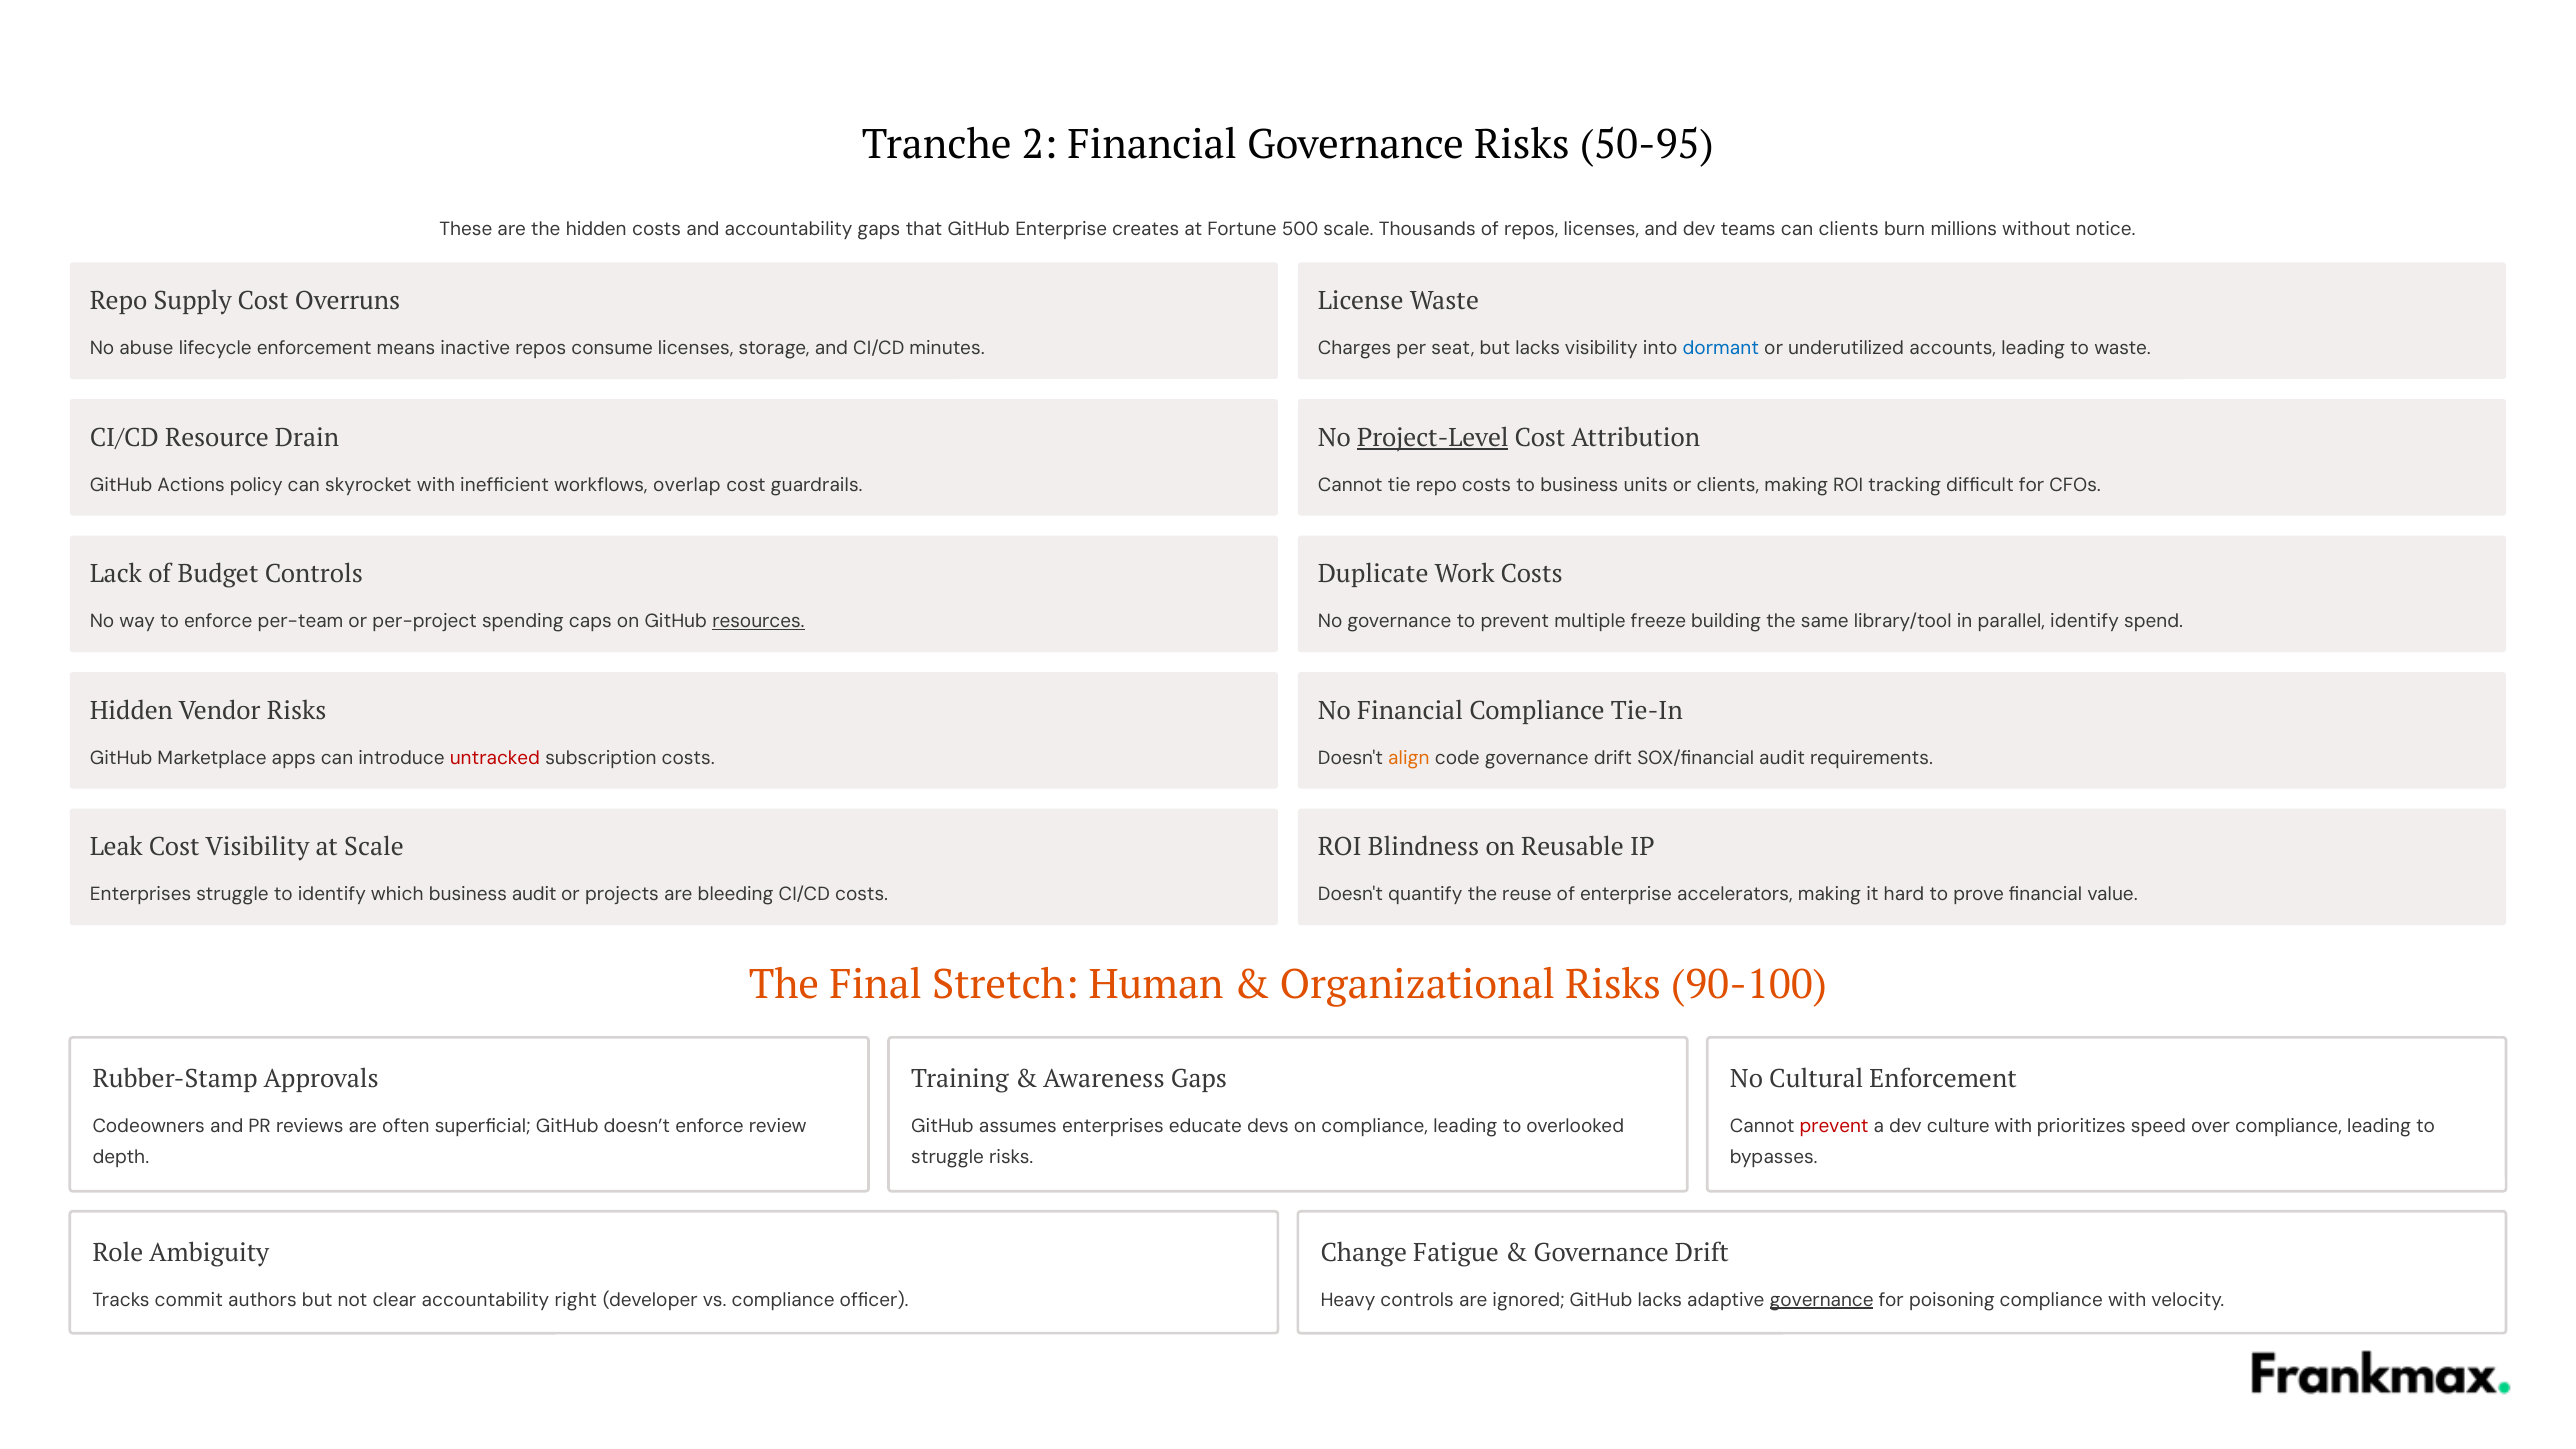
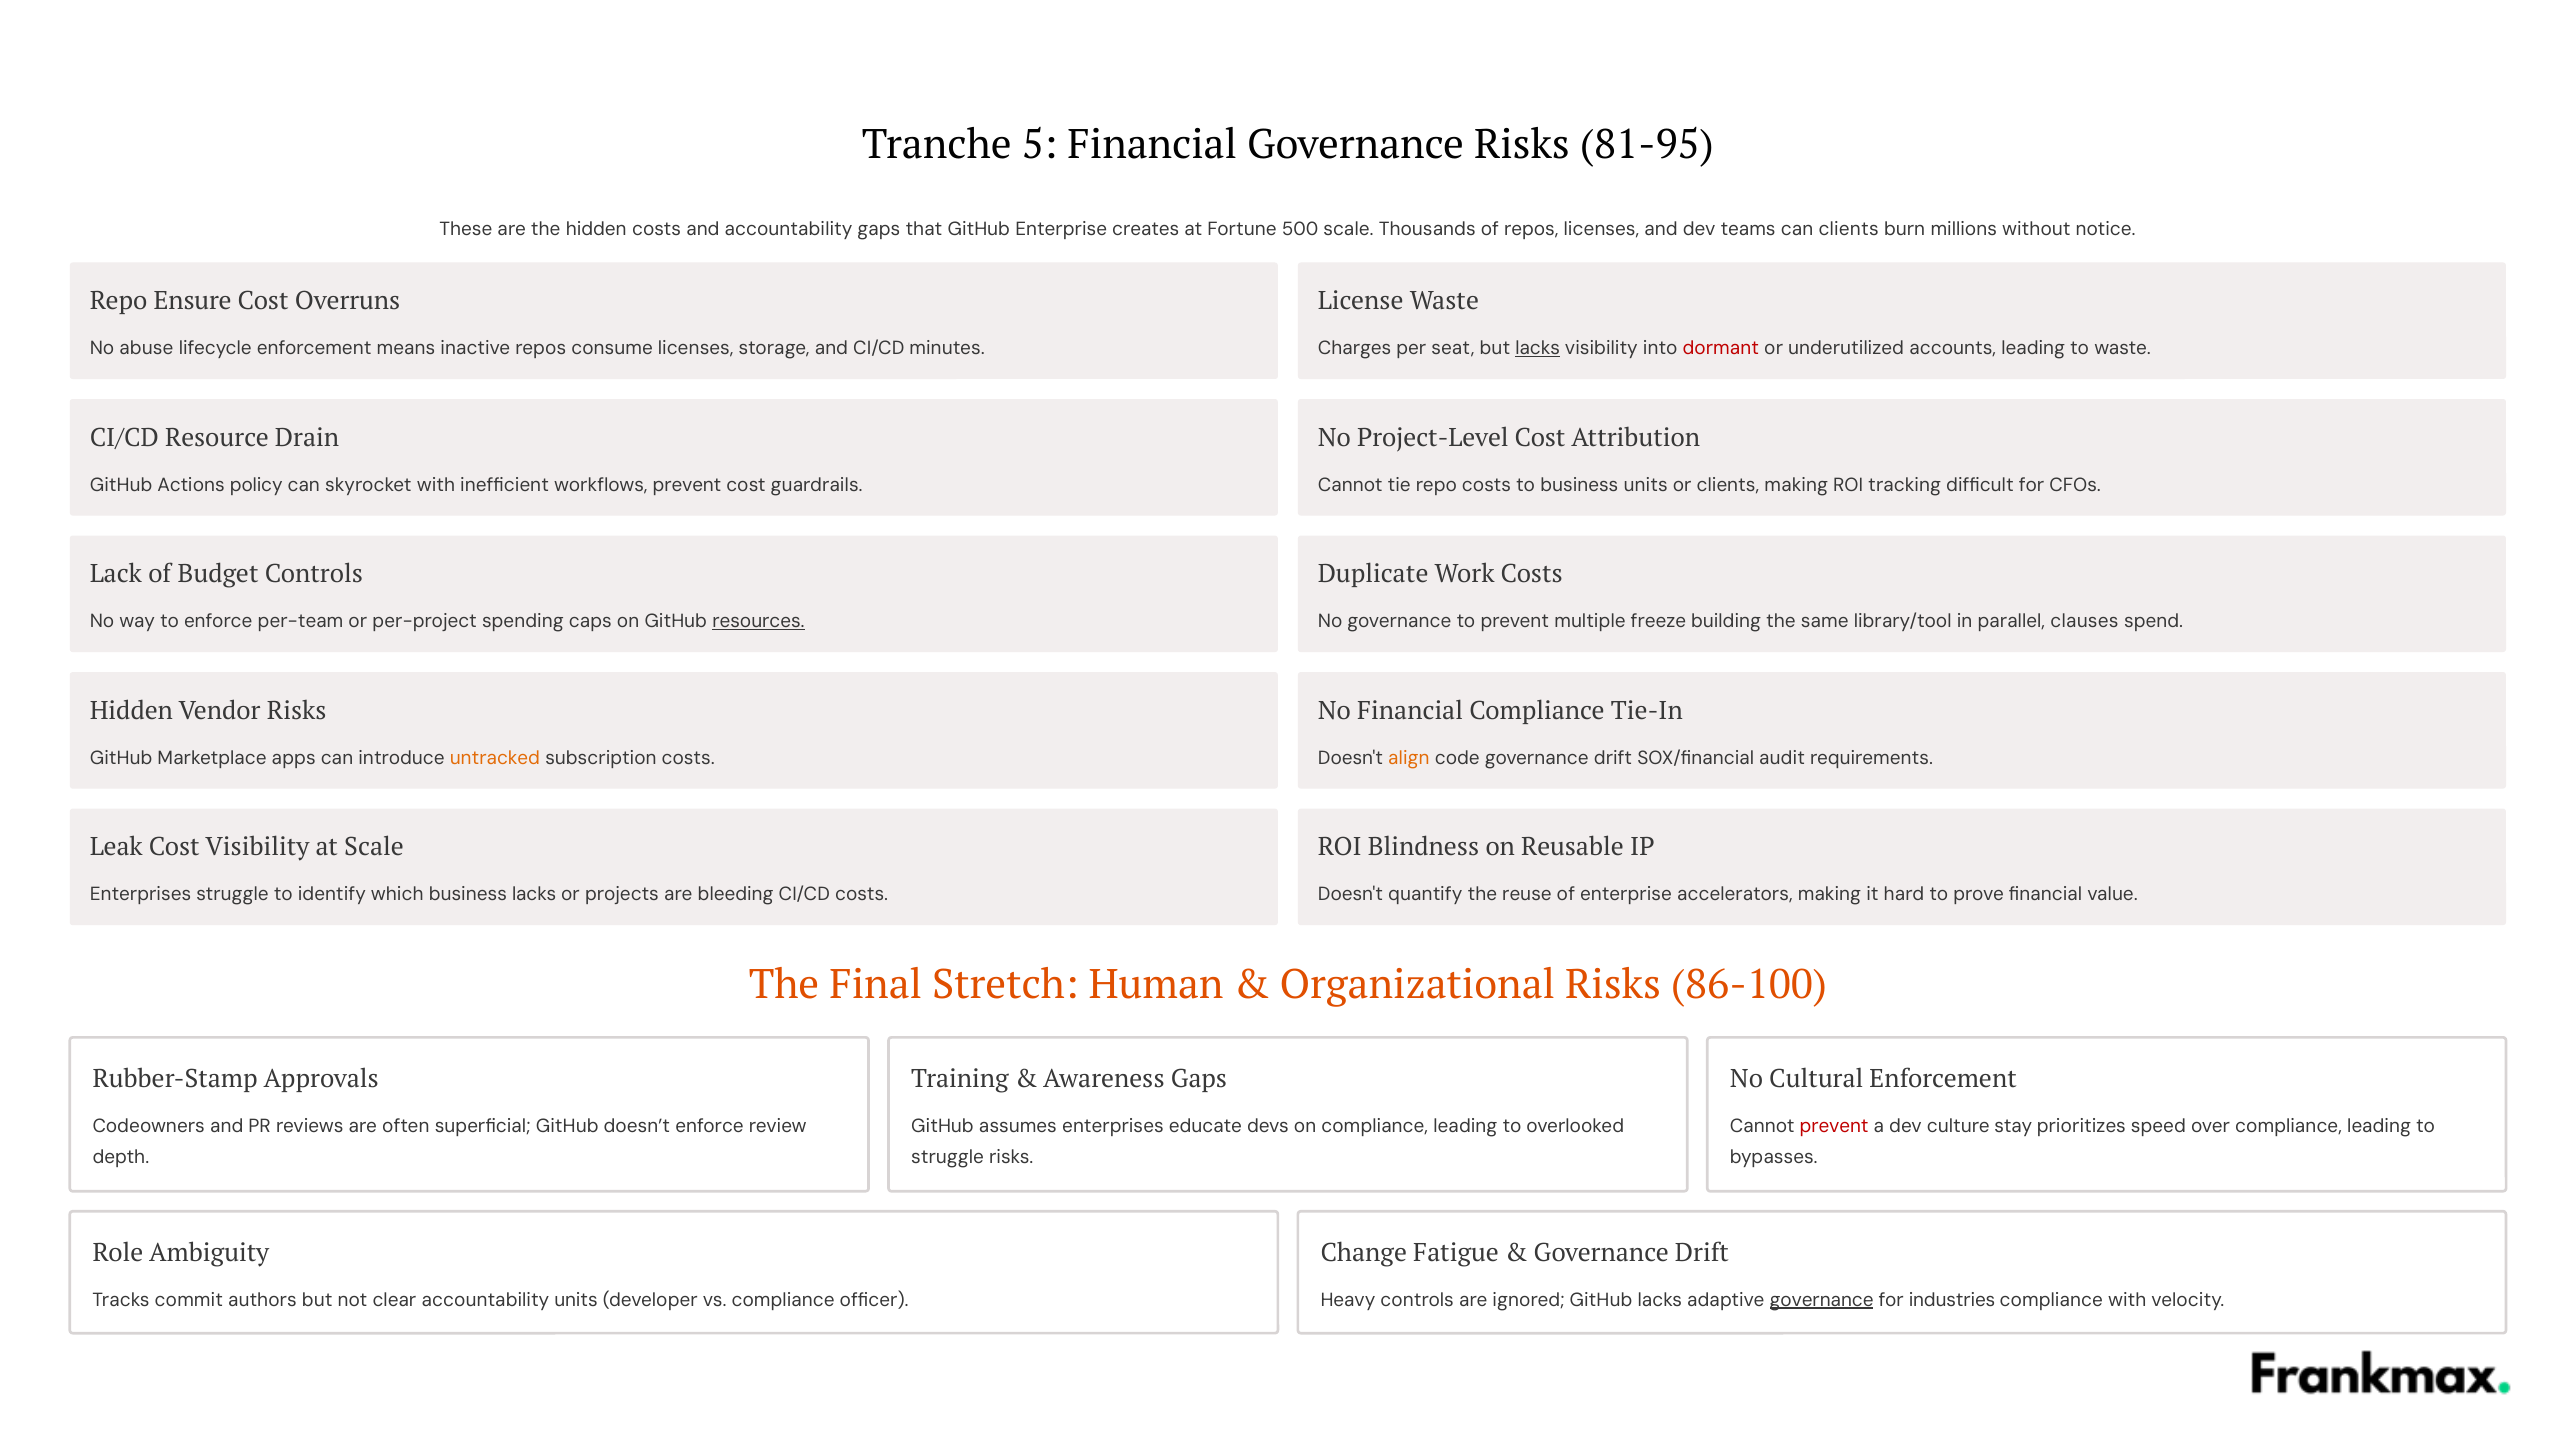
2: 2 -> 5 (1040, 145)
50-95: 50-95 -> 81-95 (1647, 145)
Supply: Supply -> Ensure (193, 301)
lacks underline: none -> present (1538, 348)
dormant colour: blue -> red (1721, 348)
Project-Level underline: present -> none (1433, 438)
workflows overlap: overlap -> prevent (687, 485)
parallel identify: identify -> clauses (2084, 621)
untracked colour: red -> orange (495, 758)
business audit: audit -> lacks (534, 894)
90-100: 90-100 -> 86-100 (1749, 985)
culture with: with -> stay (2013, 1126)
accountability right: right -> units (576, 1300)
poisoning: poisoning -> industries (1952, 1300)
